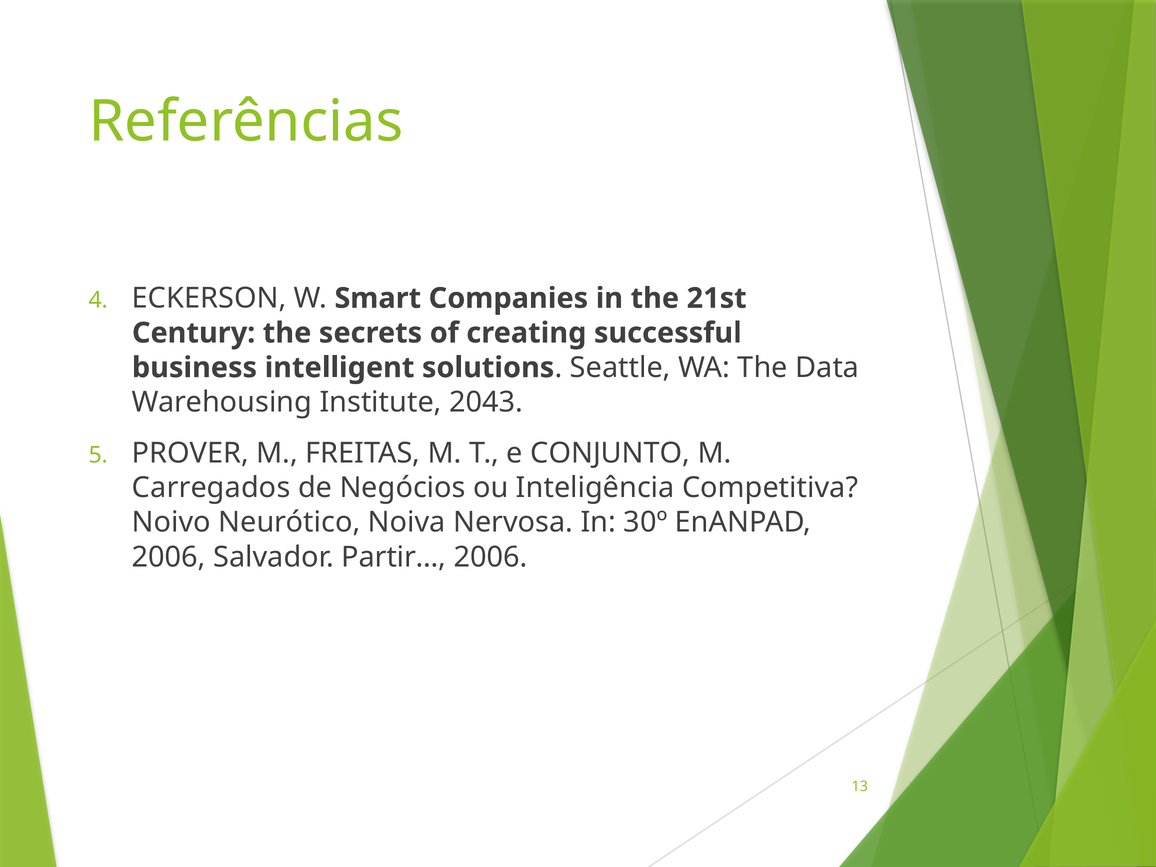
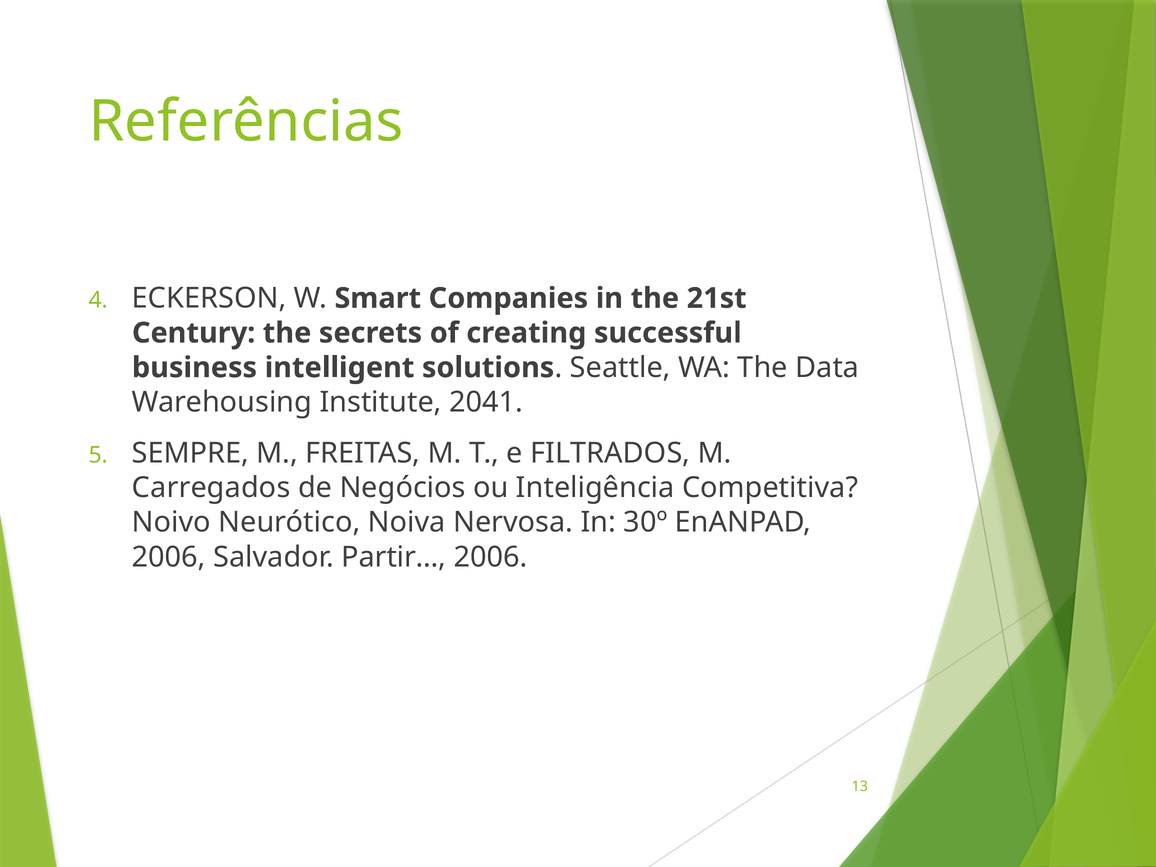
2043: 2043 -> 2041 (486, 402)
PROVER: PROVER -> SEMPRE (190, 453)
CONJUNTO: CONJUNTO -> FILTRADOS (610, 453)
